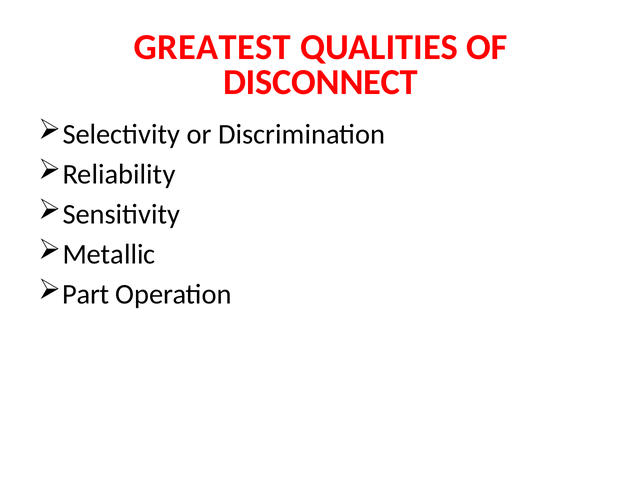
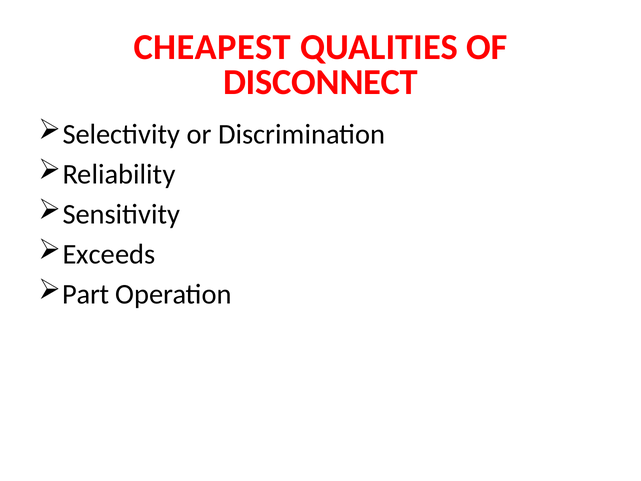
GREATEST: GREATEST -> CHEAPEST (212, 47)
Metallic: Metallic -> Exceeds (109, 254)
